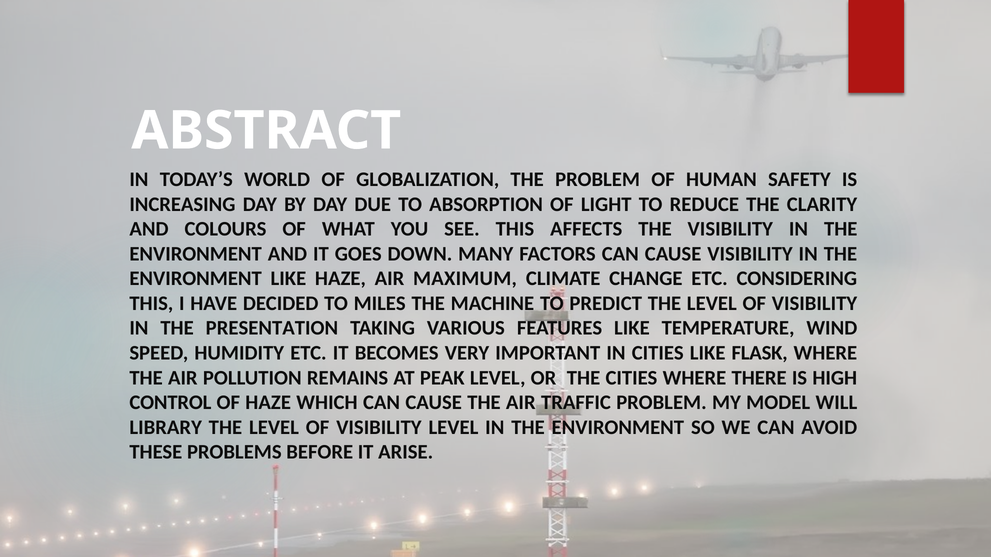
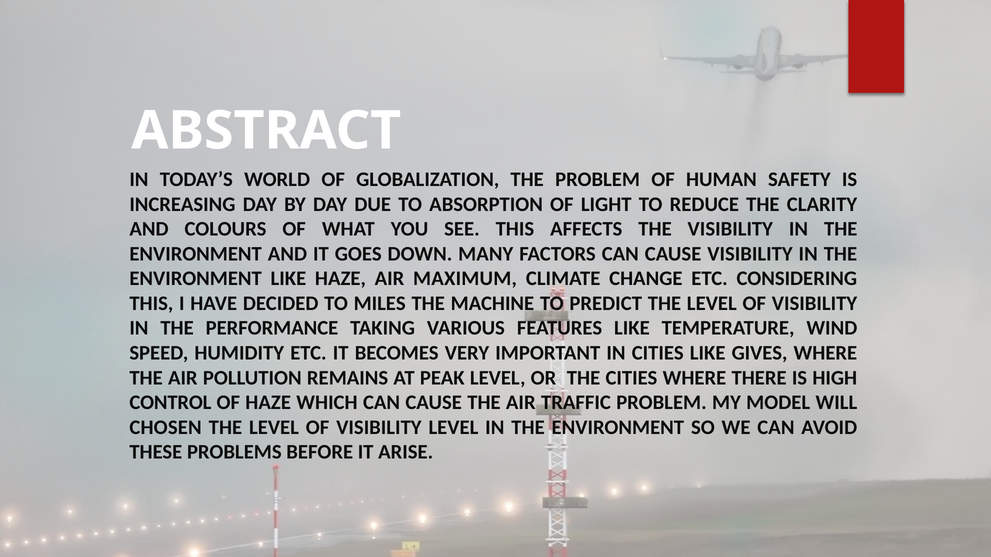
PRESENTATION: PRESENTATION -> PERFORMANCE (272, 328)
FLASK: FLASK -> GIVES (760, 353)
LIBRARY: LIBRARY -> CHOSEN (166, 428)
